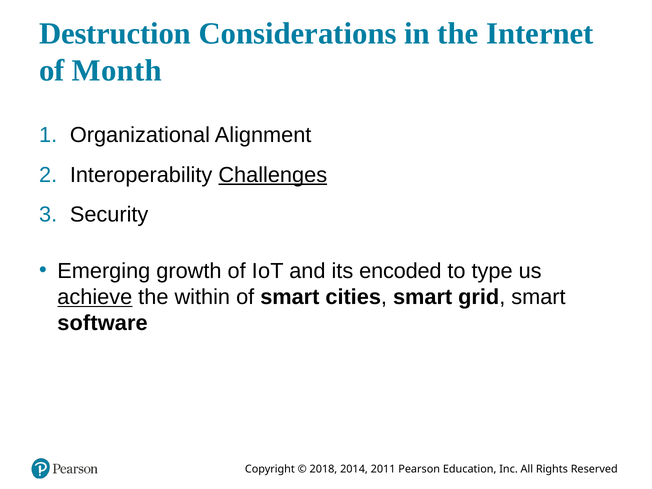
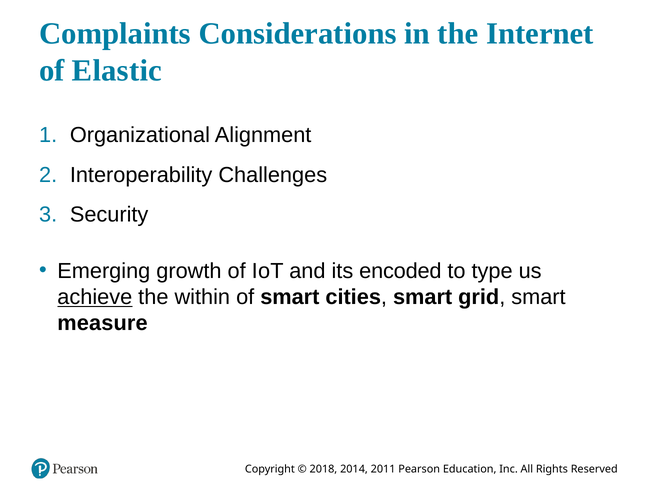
Destruction: Destruction -> Complaints (115, 34)
Month: Month -> Elastic (117, 71)
Challenges underline: present -> none (273, 175)
software: software -> measure (103, 323)
